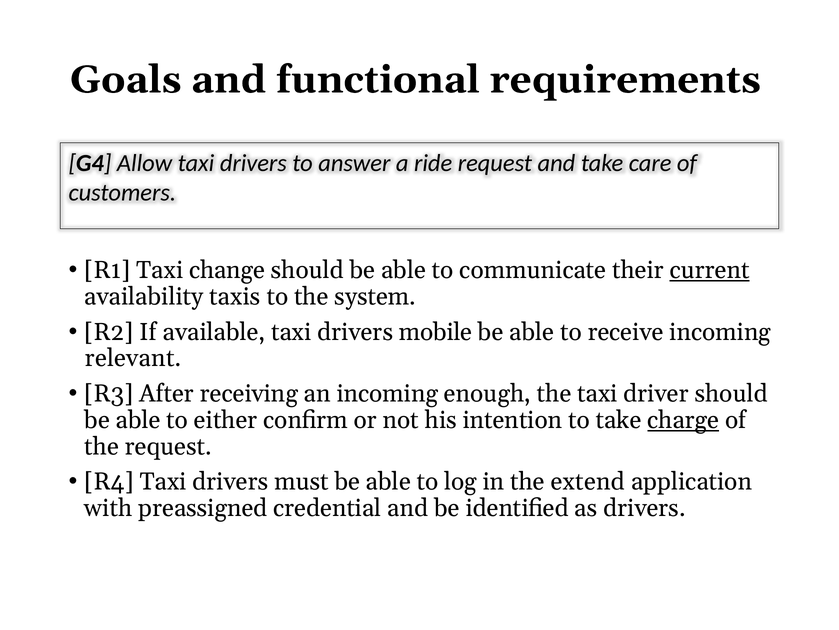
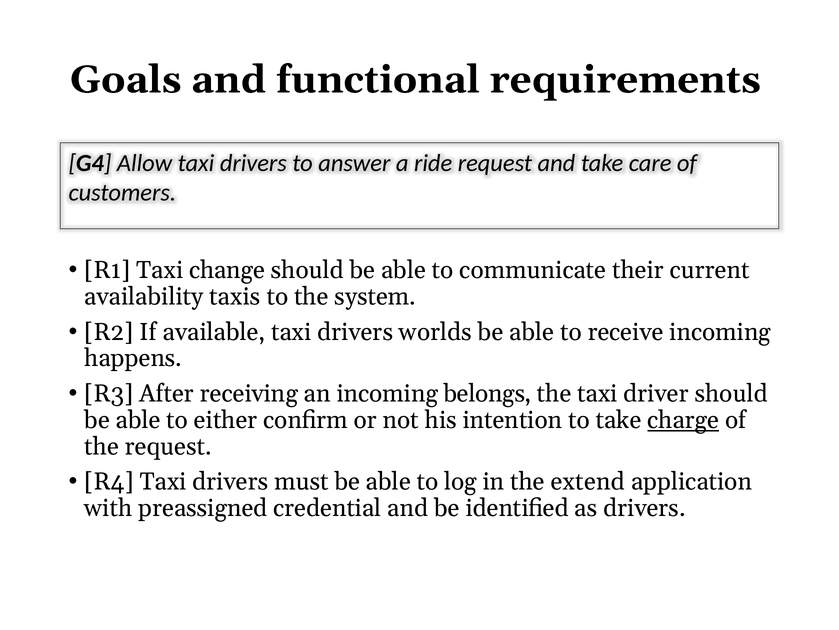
current underline: present -> none (710, 270)
mobile: mobile -> worlds (435, 332)
relevant: relevant -> happens (133, 358)
enough: enough -> belongs (488, 393)
